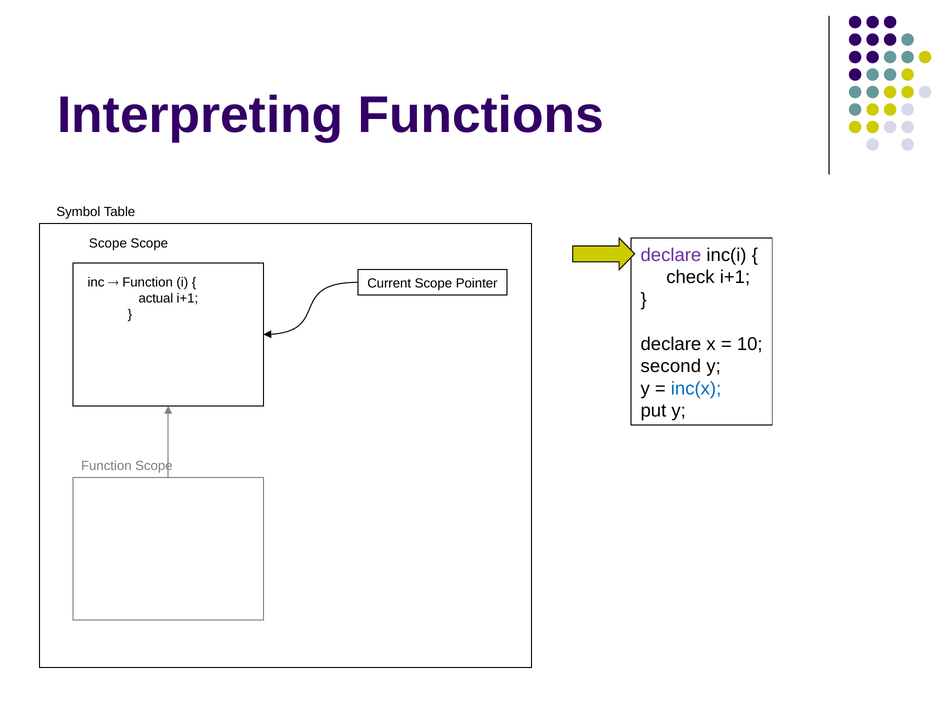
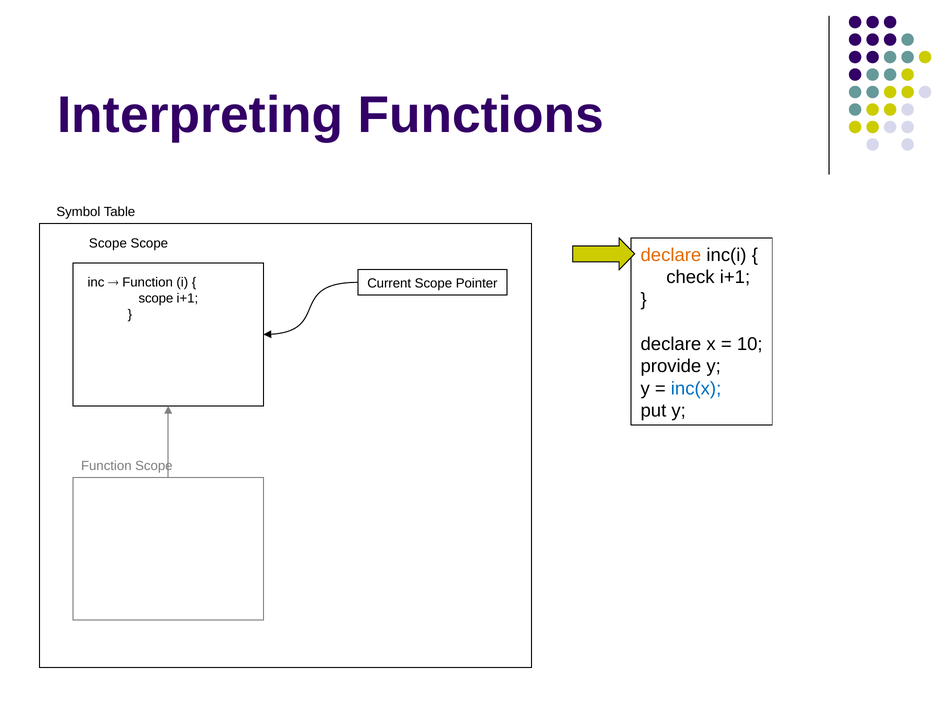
declare colour: purple -> orange (671, 255)
actual: actual -> scope (156, 298)
second: second -> provide (671, 366)
